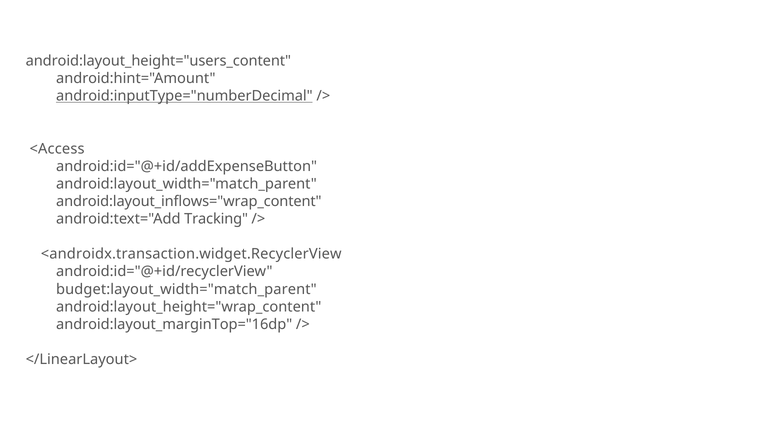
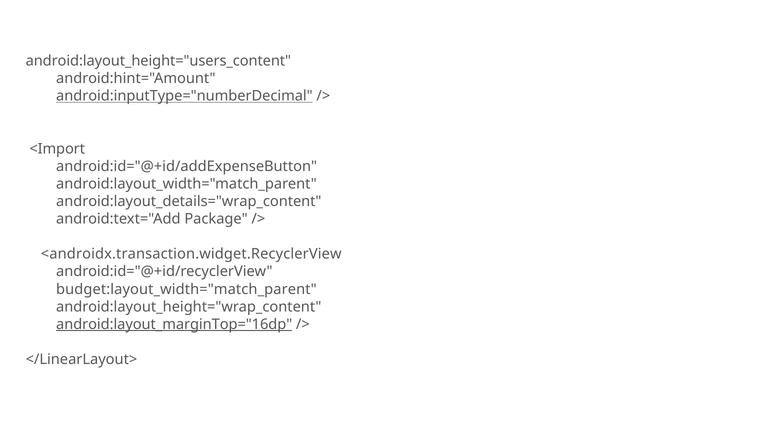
<Access: <Access -> <Import (57, 149)
android:layout_inflows="wrap_content: android:layout_inflows="wrap_content -> android:layout_details="wrap_content (189, 202)
Tracking: Tracking -> Package (216, 219)
android:layout_marginTop="16dp underline: none -> present (174, 325)
